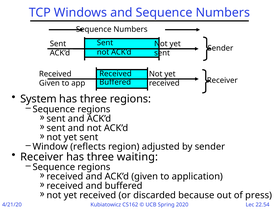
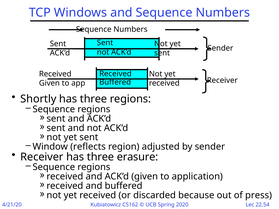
System: System -> Shortly (38, 99)
waiting: waiting -> erasure (137, 157)
